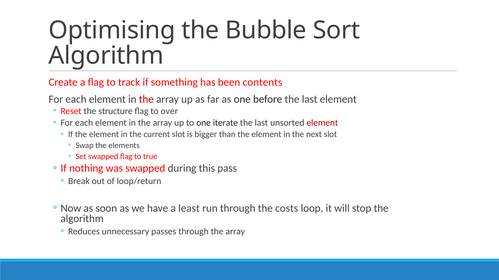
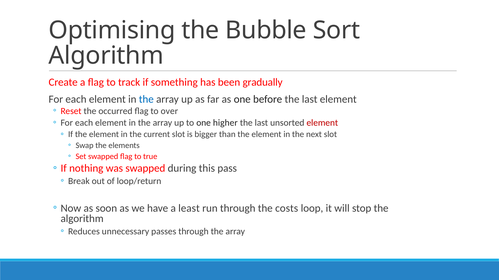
contents: contents -> gradually (263, 82)
the colour: red -> blue (146, 99)
structure: structure -> occurred (115, 111)
iterate: iterate -> higher (225, 123)
